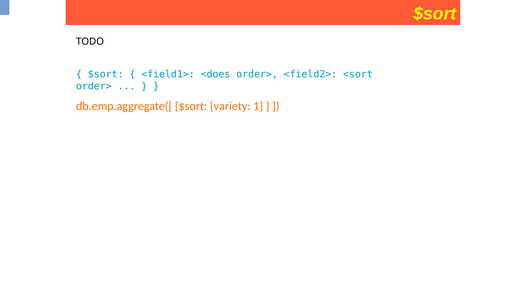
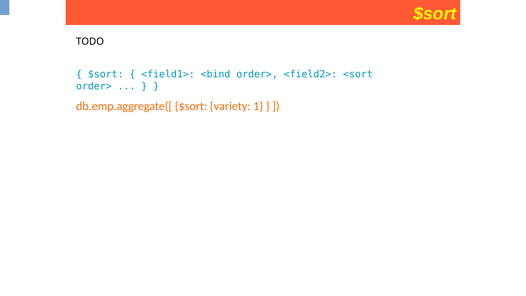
<does: <does -> <bind (215, 74)
